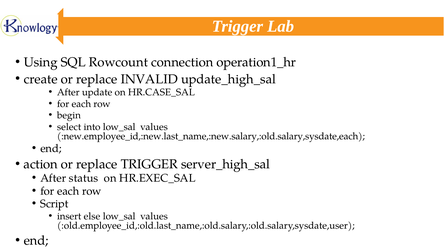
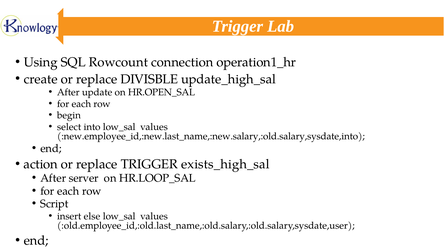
INVALID: INVALID -> DIVISBLE (149, 79)
HR.CASE_SAL: HR.CASE_SAL -> HR.OPEN_SAL (161, 92)
:new.employee_id,:new.last_name,:new.salary,:old.salary,sysdate,each: :new.employee_id,:new.last_name,:new.salary,:old.salary,sysdate,each -> :new.employee_id,:new.last_name,:new.salary,:old.salary,sysdate,into (211, 136)
server_high_sal: server_high_sal -> exists_high_sal (225, 164)
status: status -> server (84, 178)
HR.EXEC_SAL: HR.EXEC_SAL -> HR.LOOP_SAL (158, 178)
